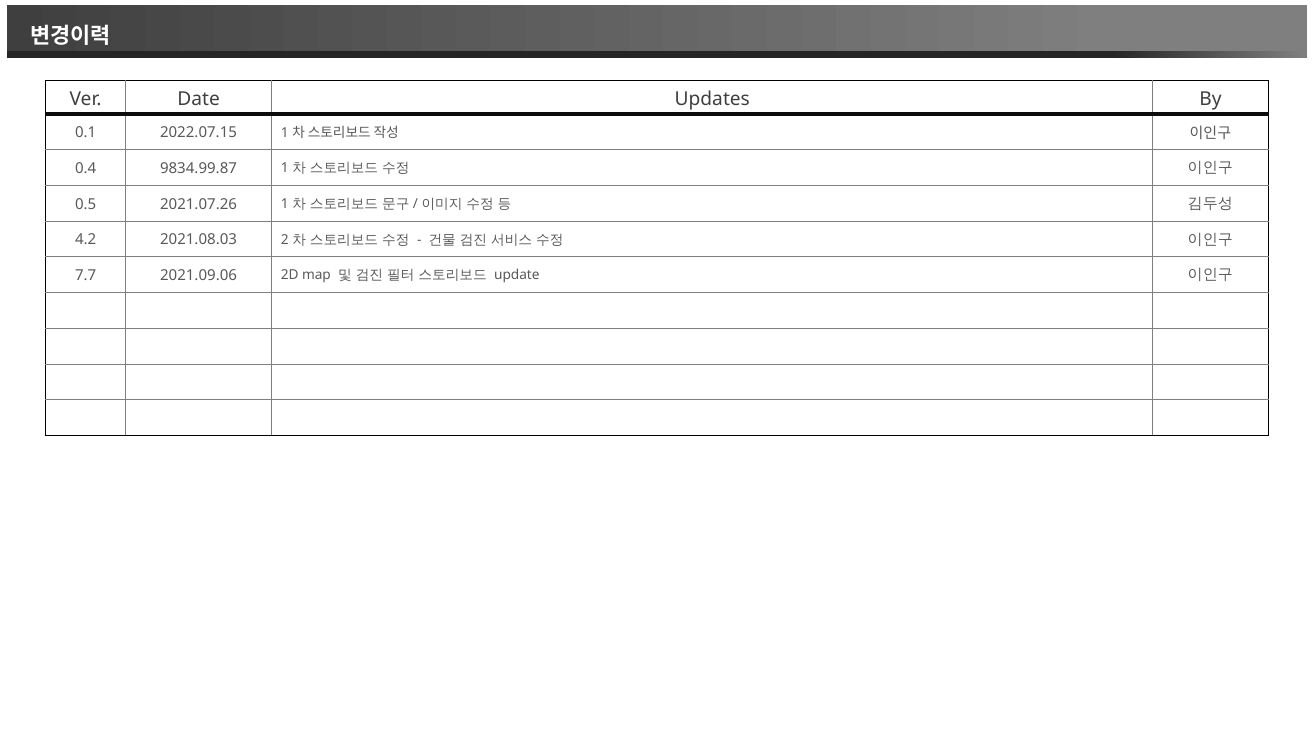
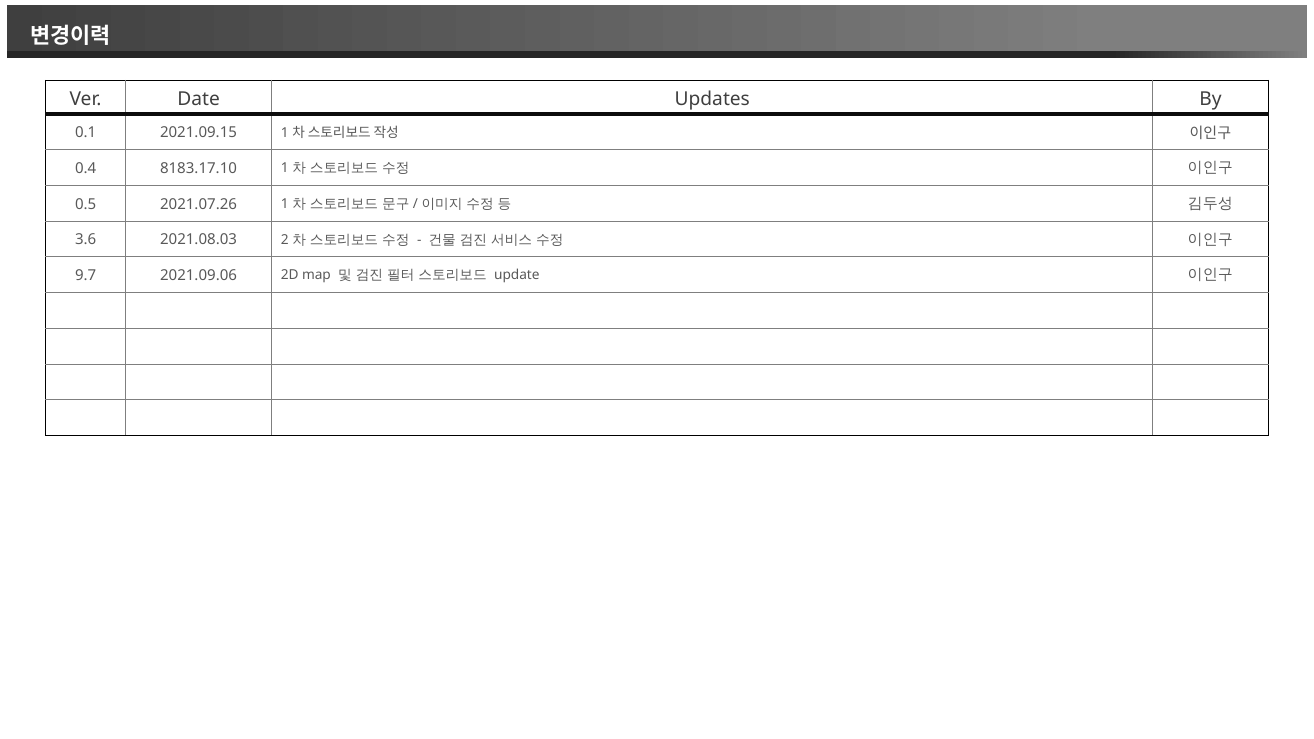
2022.07.15: 2022.07.15 -> 2021.09.15 (199, 133)
9834.99.87: 9834.99.87 -> 8183.17.10 (199, 168)
4.2: 4.2 -> 3.6 (86, 240)
7.7: 7.7 -> 9.7 (86, 276)
